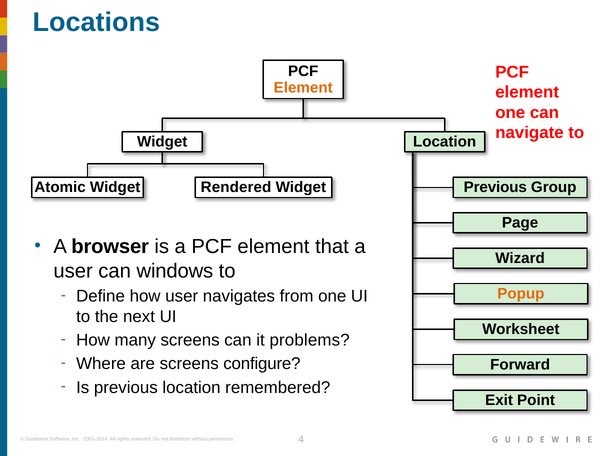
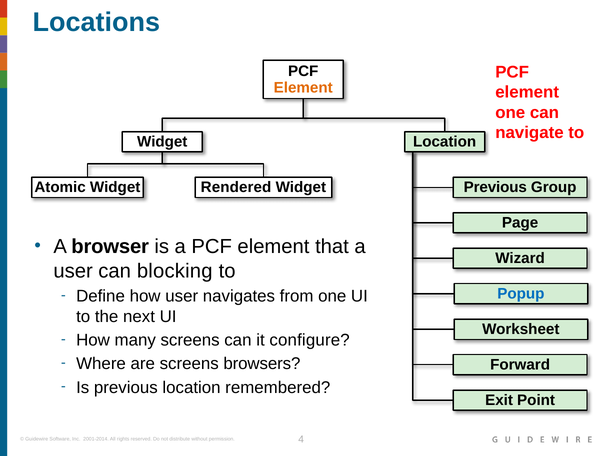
windows: windows -> blocking (175, 270)
Popup colour: orange -> blue (521, 293)
problems: problems -> configure (310, 340)
configure: configure -> browsers (262, 363)
